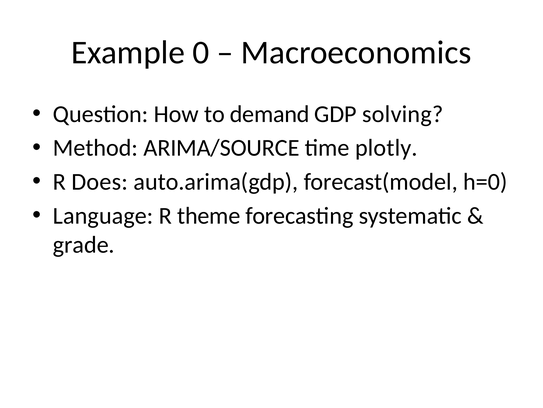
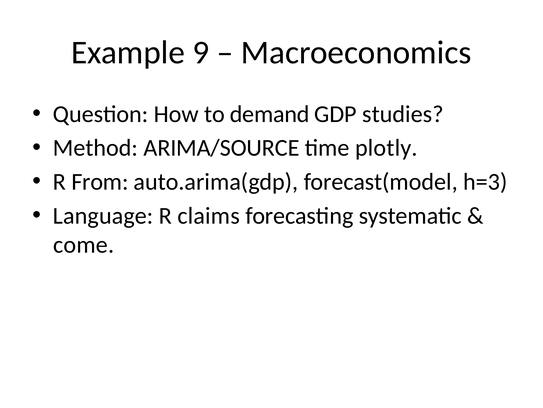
0: 0 -> 9 (201, 53)
solving: solving -> studies (403, 114)
Does: Does -> From (100, 182)
h=0: h=0 -> h=3 (485, 182)
theme: theme -> claims (209, 215)
grade: grade -> come (84, 244)
